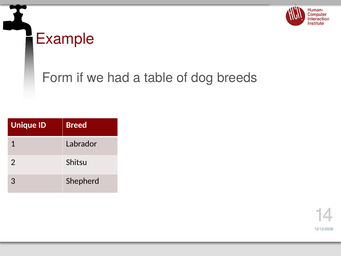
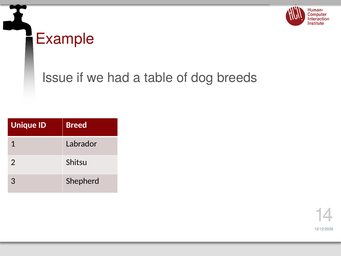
Form: Form -> Issue (58, 78)
